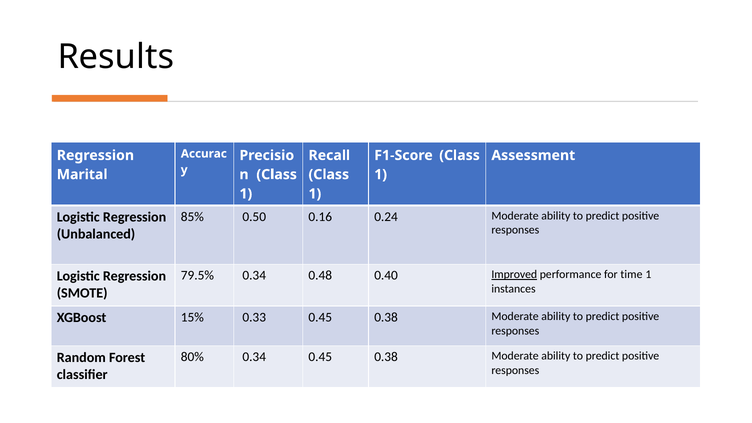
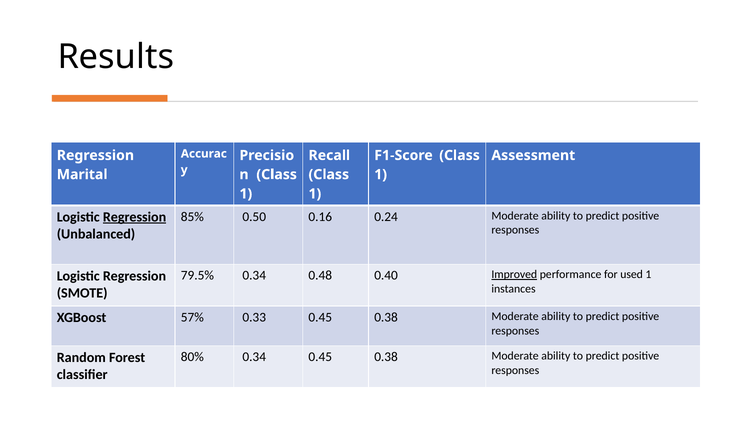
Regression underline: none -> present (135, 217)
time: time -> used (632, 275)
15%: 15% -> 57% (192, 317)
